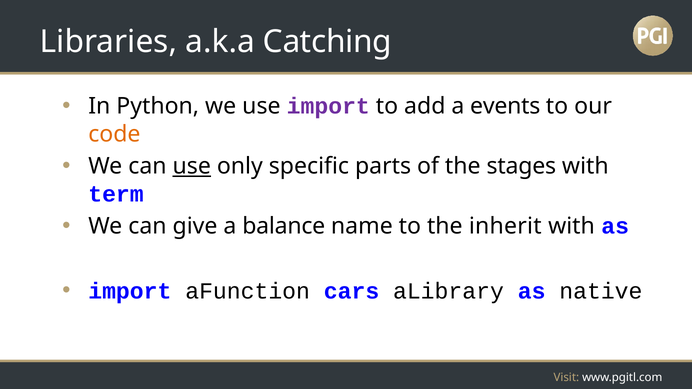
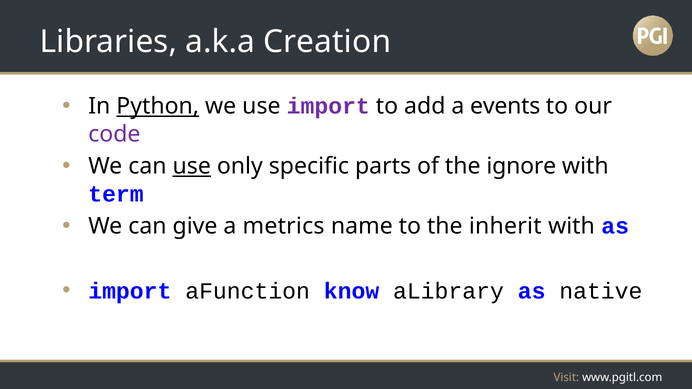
Catching: Catching -> Creation (327, 42)
Python underline: none -> present (158, 106)
code colour: orange -> purple (114, 134)
stages: stages -> ignore (521, 166)
balance: balance -> metrics (284, 226)
cars: cars -> know (352, 291)
